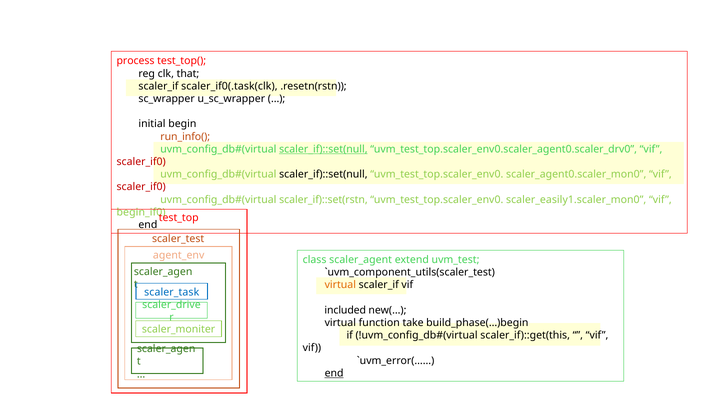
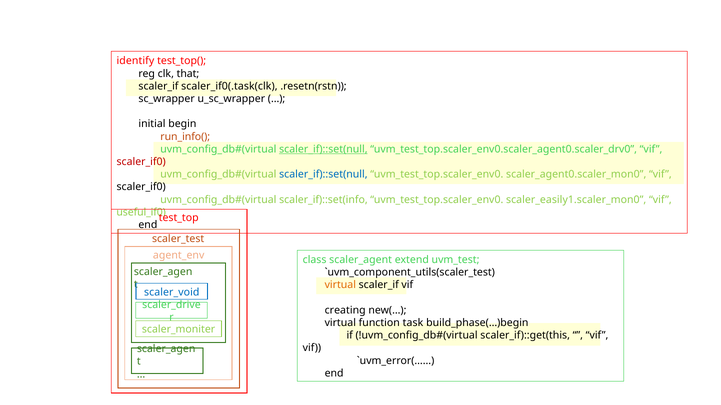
process: process -> identify (135, 61)
scaler_if)::set(null colour: black -> blue (323, 175)
scaler_if0 colour: red -> black (141, 187)
scaler_if)::set(rstn: scaler_if)::set(rstn -> scaler_if)::set(info (323, 200)
begin_if0: begin_if0 -> useful_if0 (141, 213)
scaler_task: scaler_task -> scaler_void (172, 292)
included: included -> creating (345, 311)
take: take -> task (413, 323)
end underline: present -> none (334, 374)
